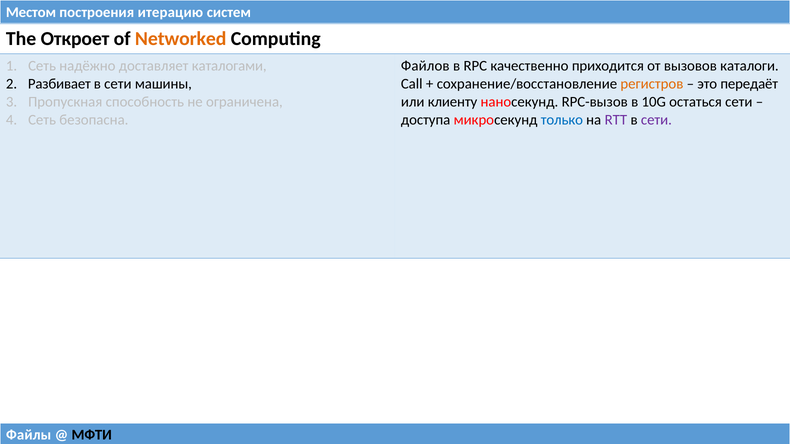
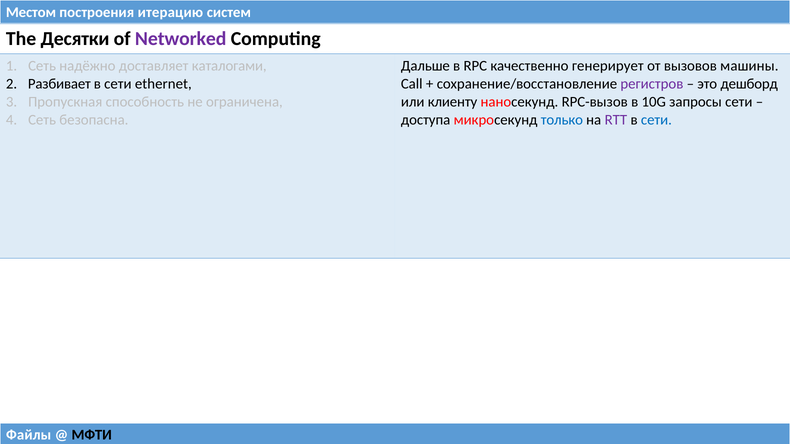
Откроет: Откроет -> Десятки (75, 39)
Networked colour: orange -> purple (181, 39)
Файлов: Файлов -> Дальше (425, 66)
приходится: приходится -> генерирует (608, 66)
каталоги: каталоги -> машины (749, 66)
машины: машины -> ethernet (163, 84)
регистров colour: orange -> purple (652, 84)
передаёт: передаёт -> дешборд (749, 84)
остаться: остаться -> запросы (696, 102)
сети colour: purple -> blue (656, 120)
